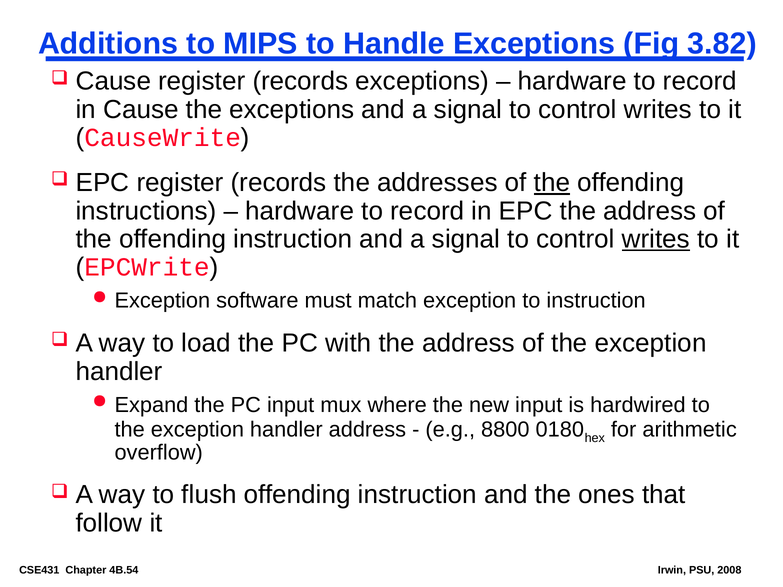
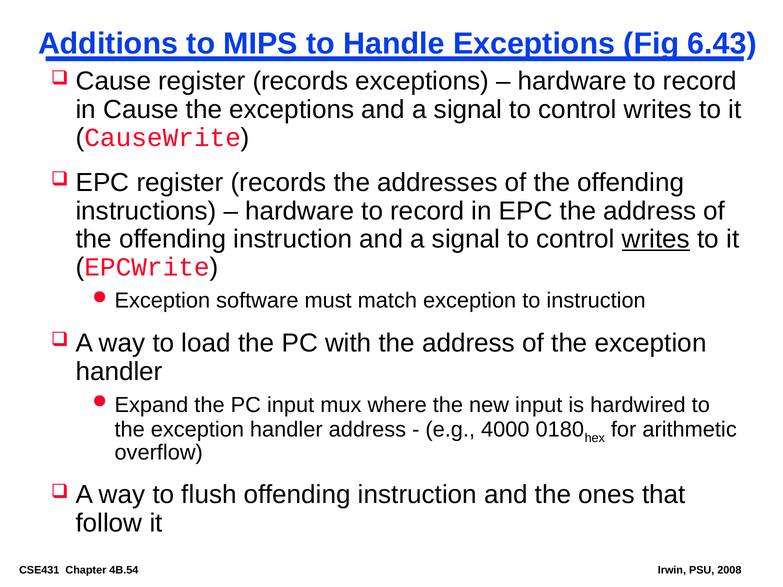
3.82: 3.82 -> 6.43 (722, 44)
the underline: present -> none (552, 183)
8800: 8800 -> 4000 (505, 430)
